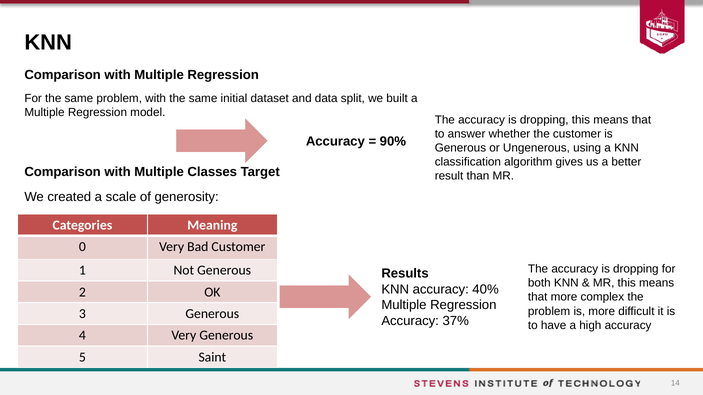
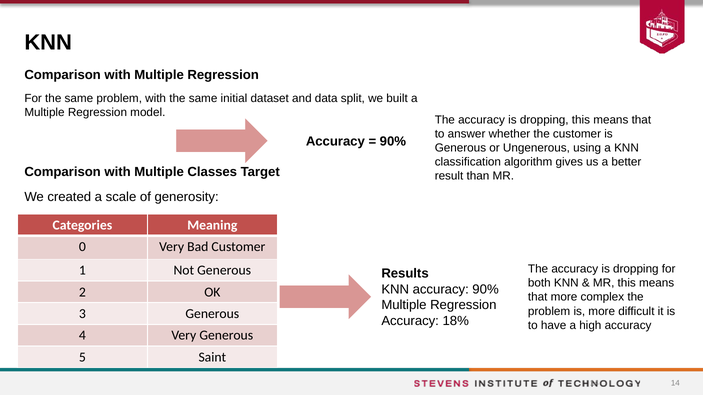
accuracy 40%: 40% -> 90% (486, 290)
37%: 37% -> 18% (456, 321)
